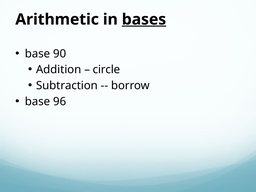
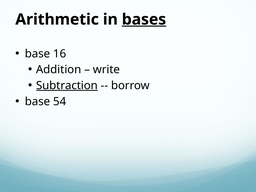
90: 90 -> 16 (60, 54)
circle: circle -> write (106, 70)
Subtraction underline: none -> present (67, 86)
96: 96 -> 54 (60, 101)
